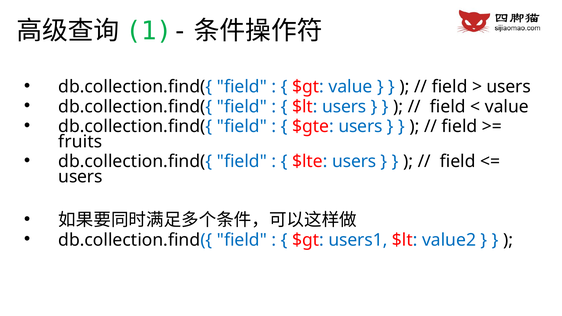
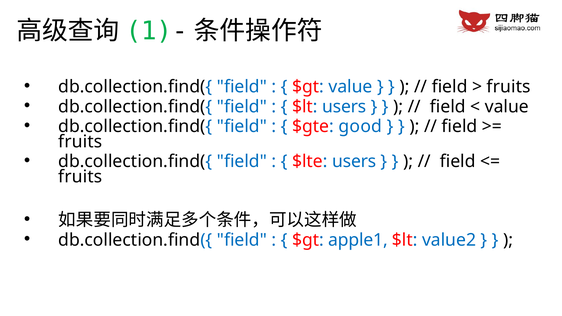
users: users -> fruits (509, 87)
$gte users: users -> good (360, 127)
users: users -> fruits (80, 177)
users1: users1 -> apple1 (358, 240)
